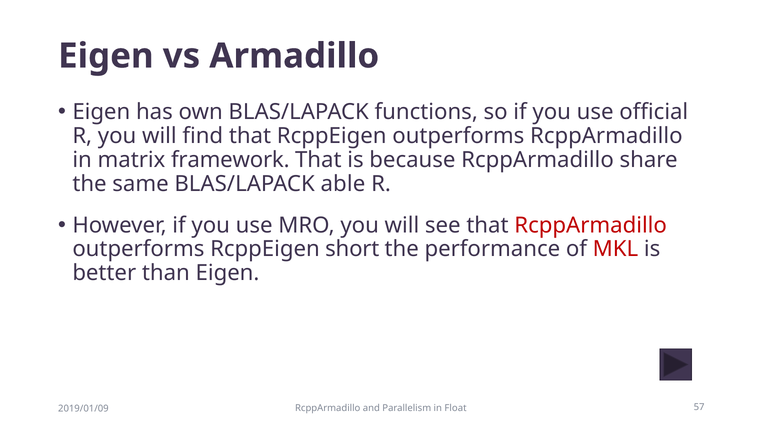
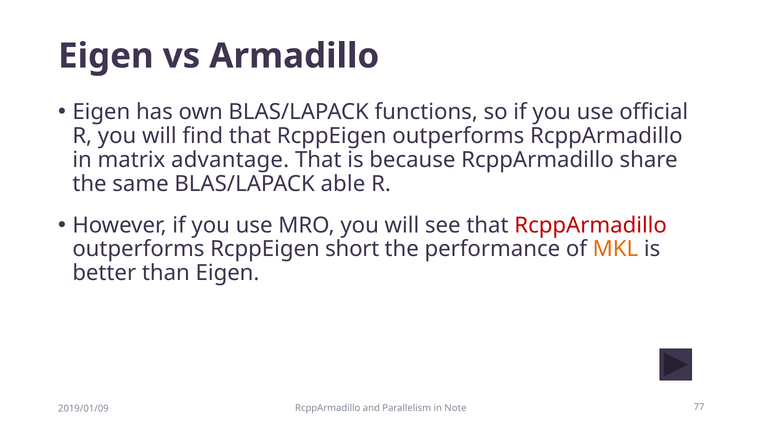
framework: framework -> advantage (230, 160)
MKL colour: red -> orange (615, 250)
Float: Float -> Note (455, 409)
57: 57 -> 77 (699, 408)
